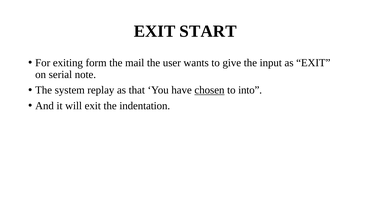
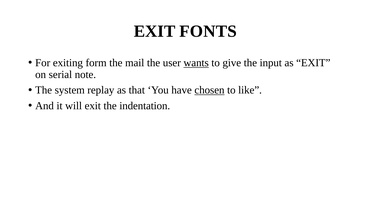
START: START -> FONTS (208, 31)
wants underline: none -> present (196, 63)
into: into -> like (250, 90)
